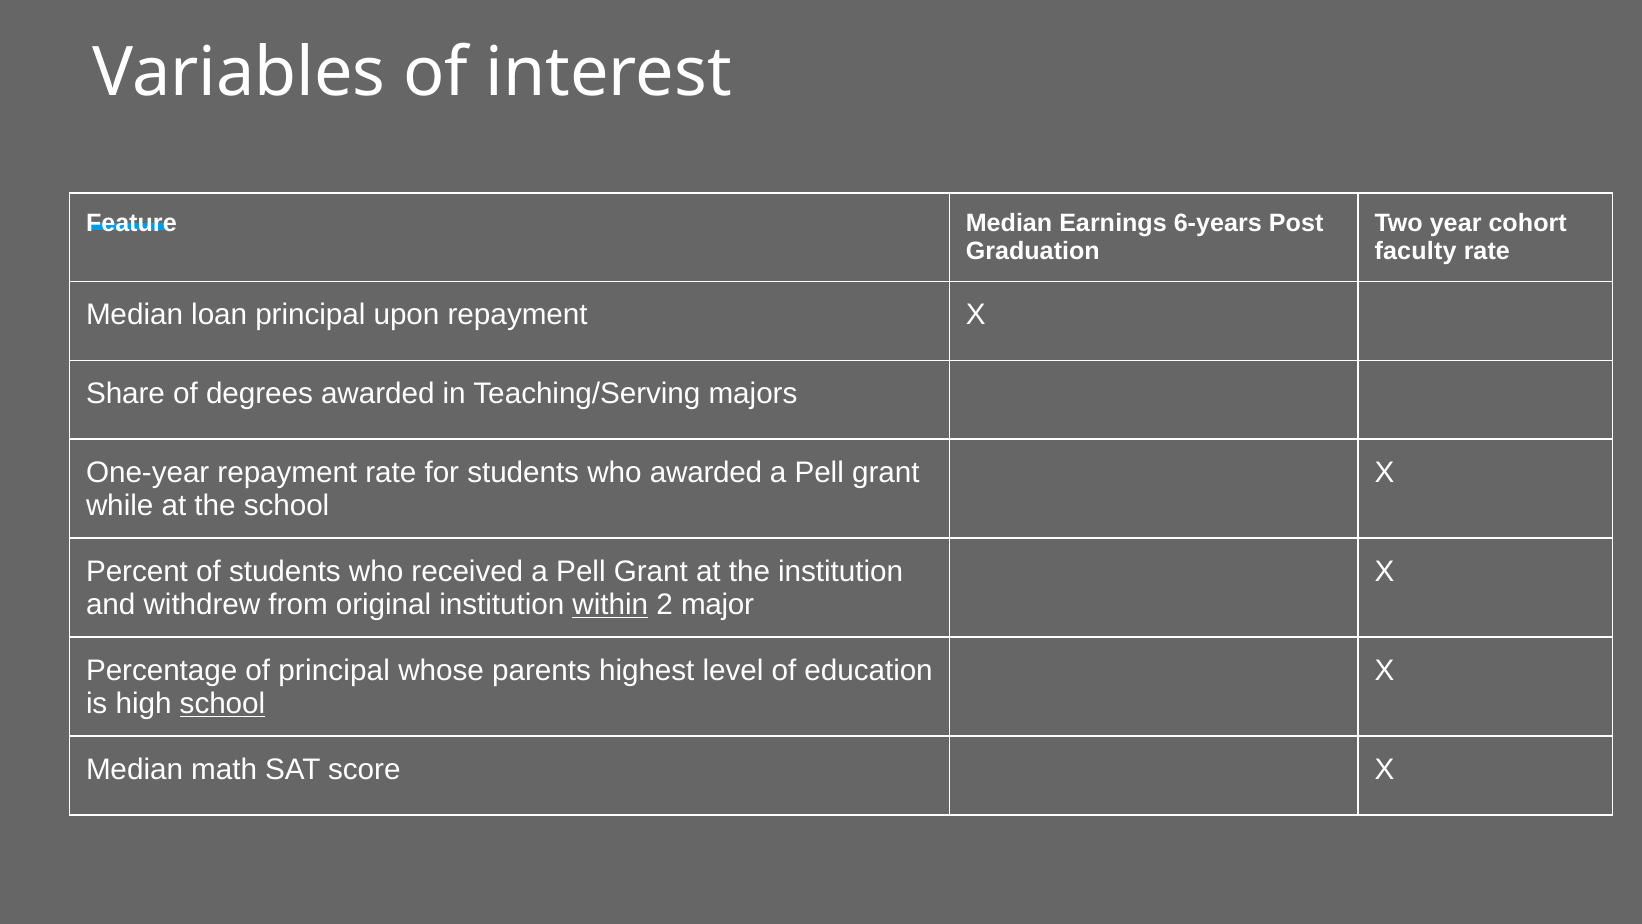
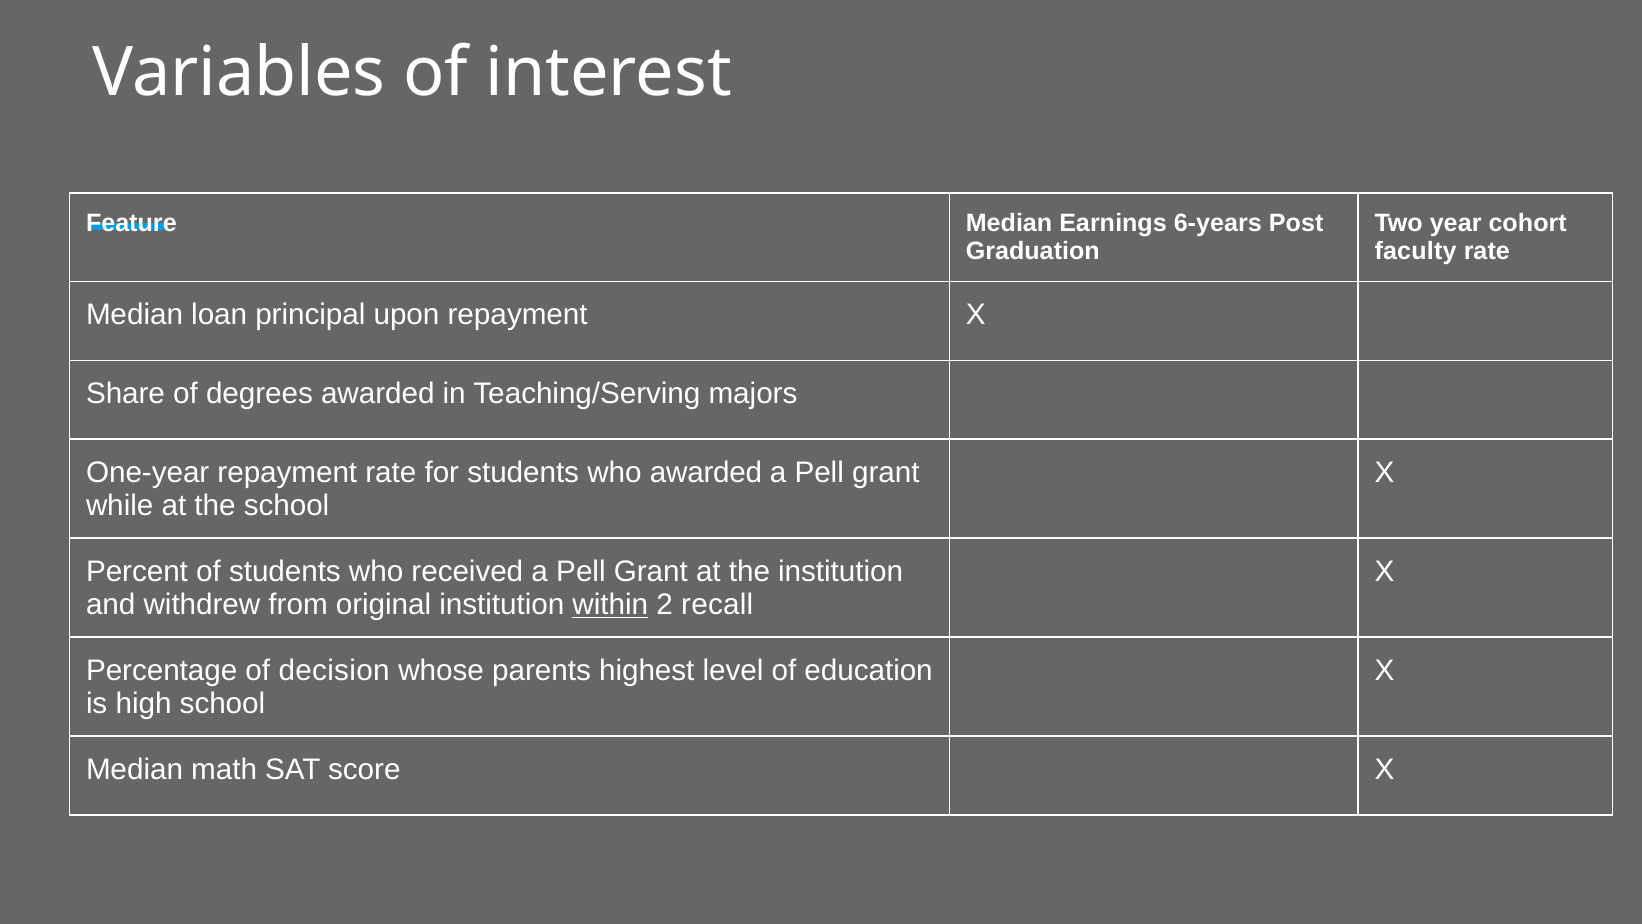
major: major -> recall (717, 604)
of principal: principal -> decision (334, 670)
school underline: present -> none (222, 703)
